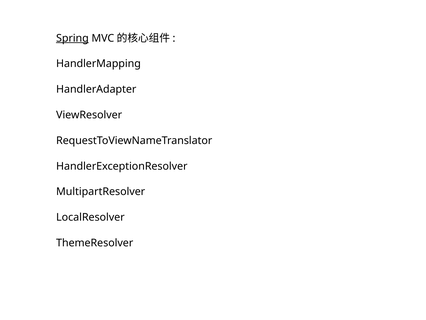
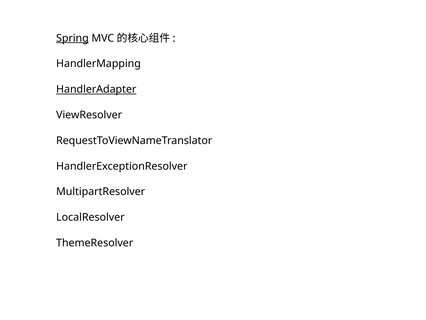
HandlerAdapter underline: none -> present (96, 89)
